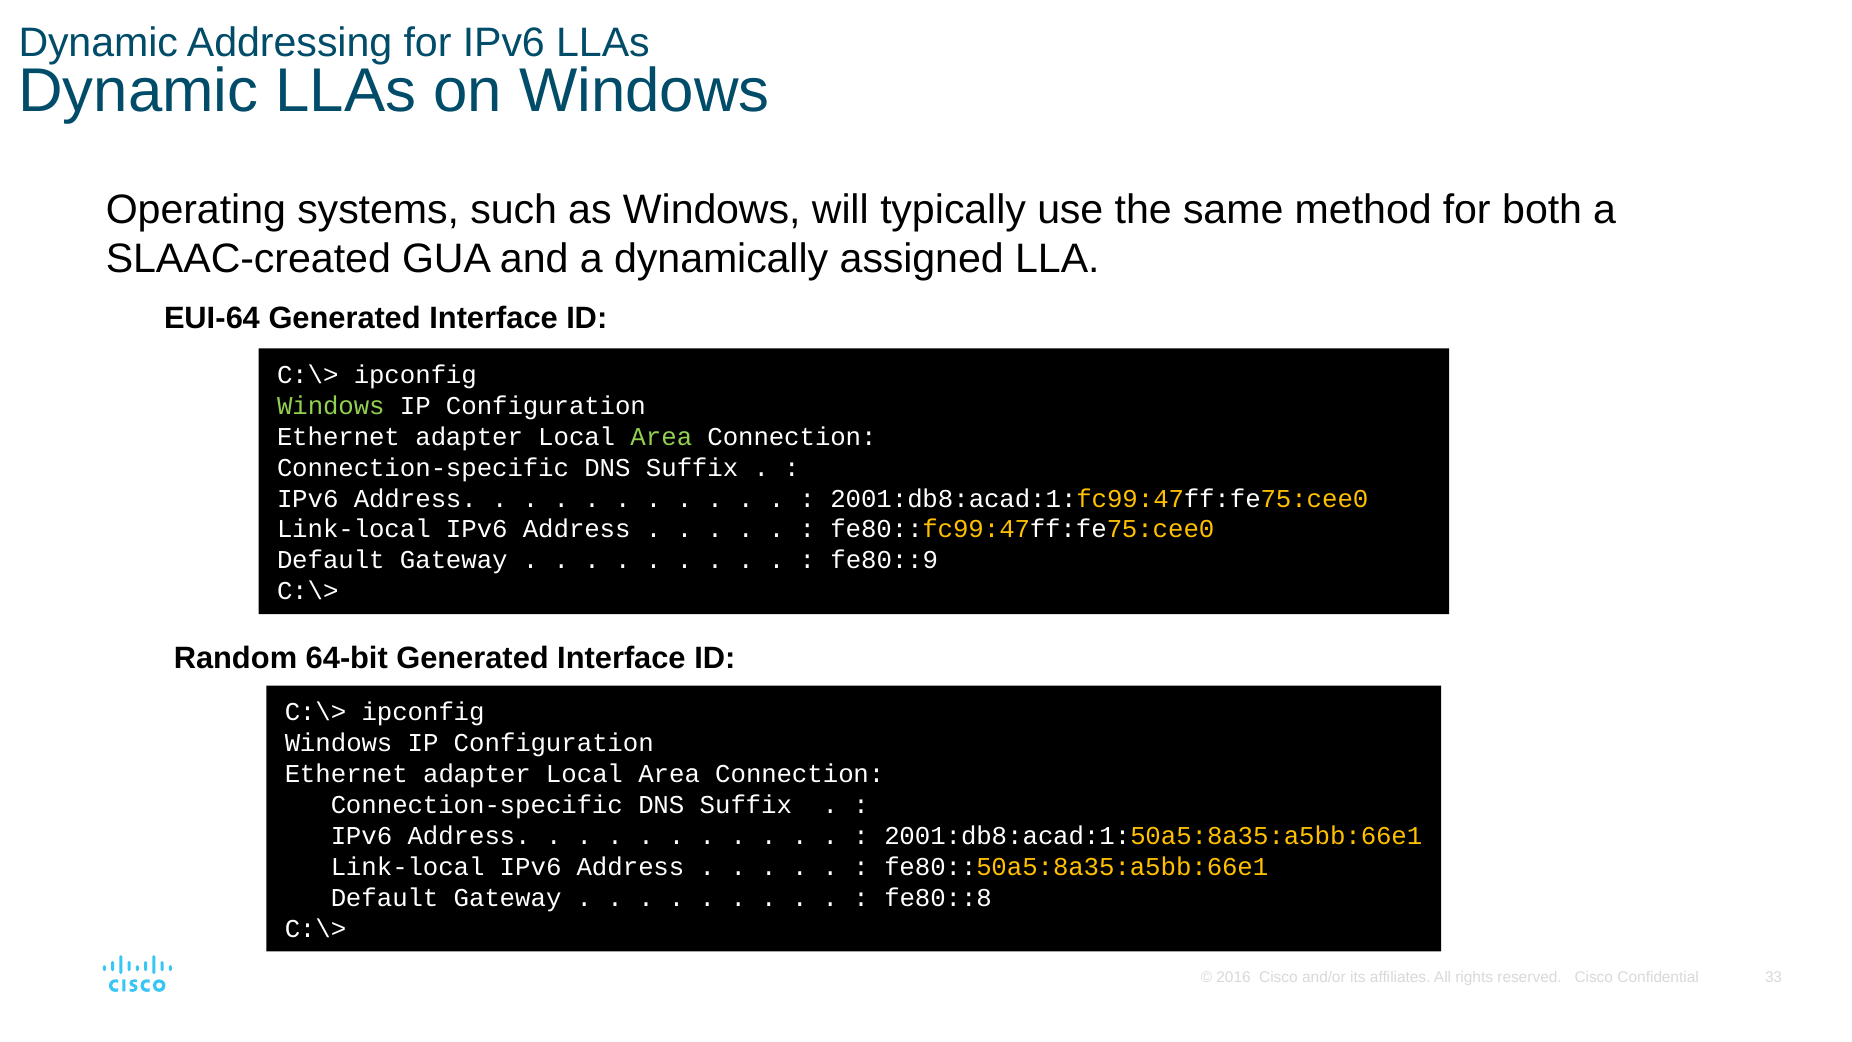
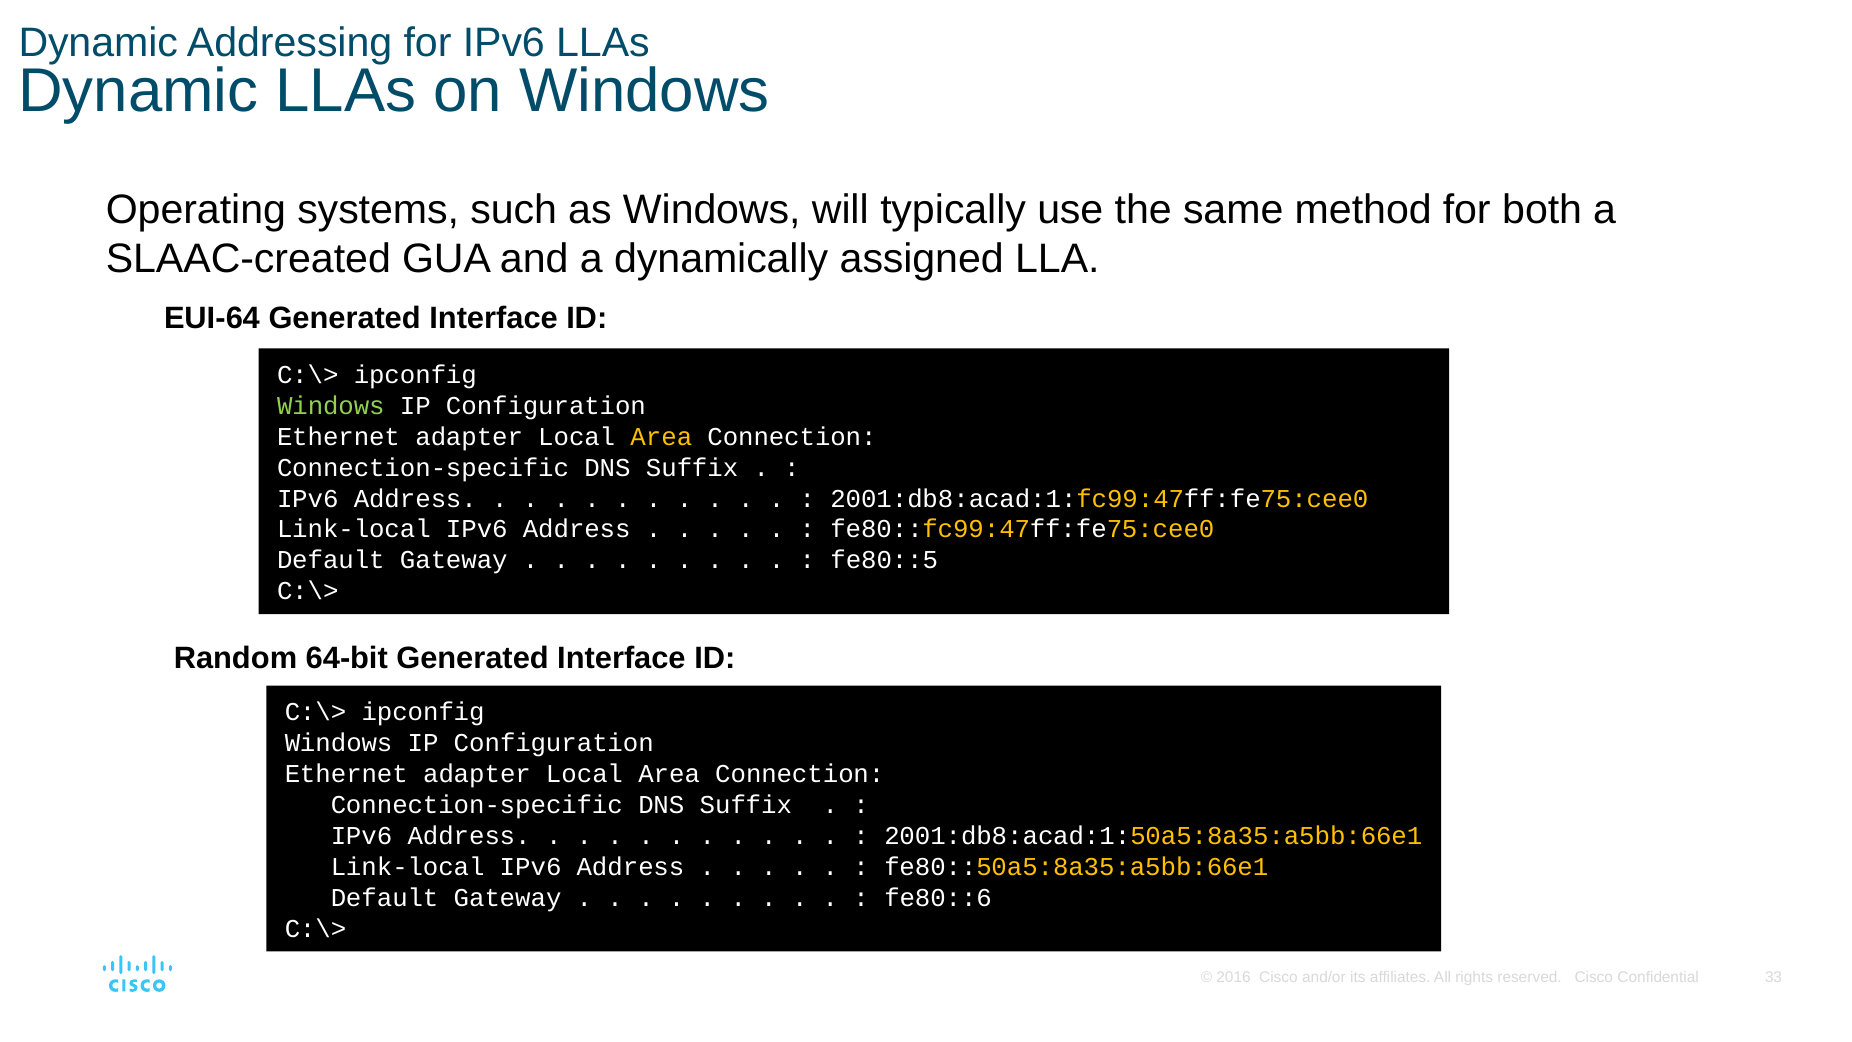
Area colour: light green -> yellow (661, 437)
fe80::9: fe80::9 -> fe80::5 (884, 560)
fe80::8: fe80::8 -> fe80::6 (938, 897)
